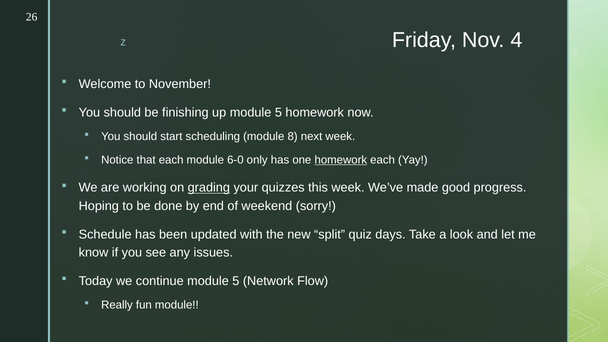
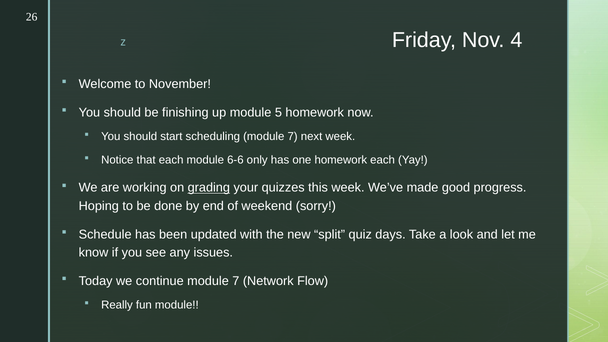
scheduling module 8: 8 -> 7 (293, 137)
6-0: 6-0 -> 6-6 (235, 160)
homework underline: present -> none (341, 160)
continue module 5: 5 -> 7 (236, 281)
